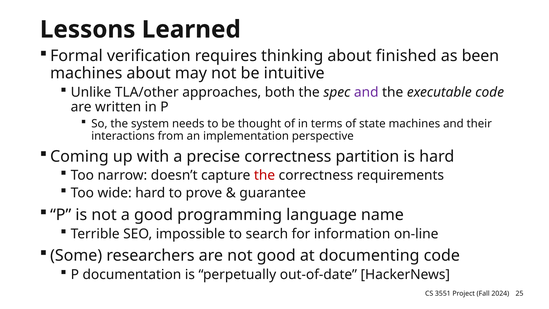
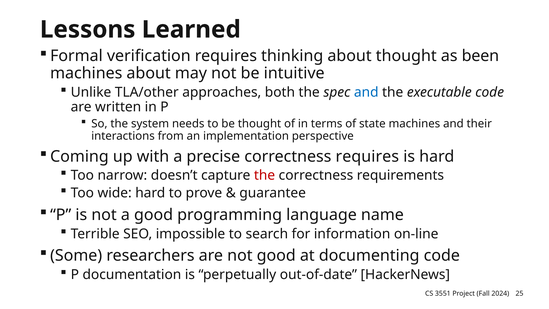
about finished: finished -> thought (406, 56)
and colour: purple -> blue (366, 92)
correctness partition: partition -> requires (367, 156)
